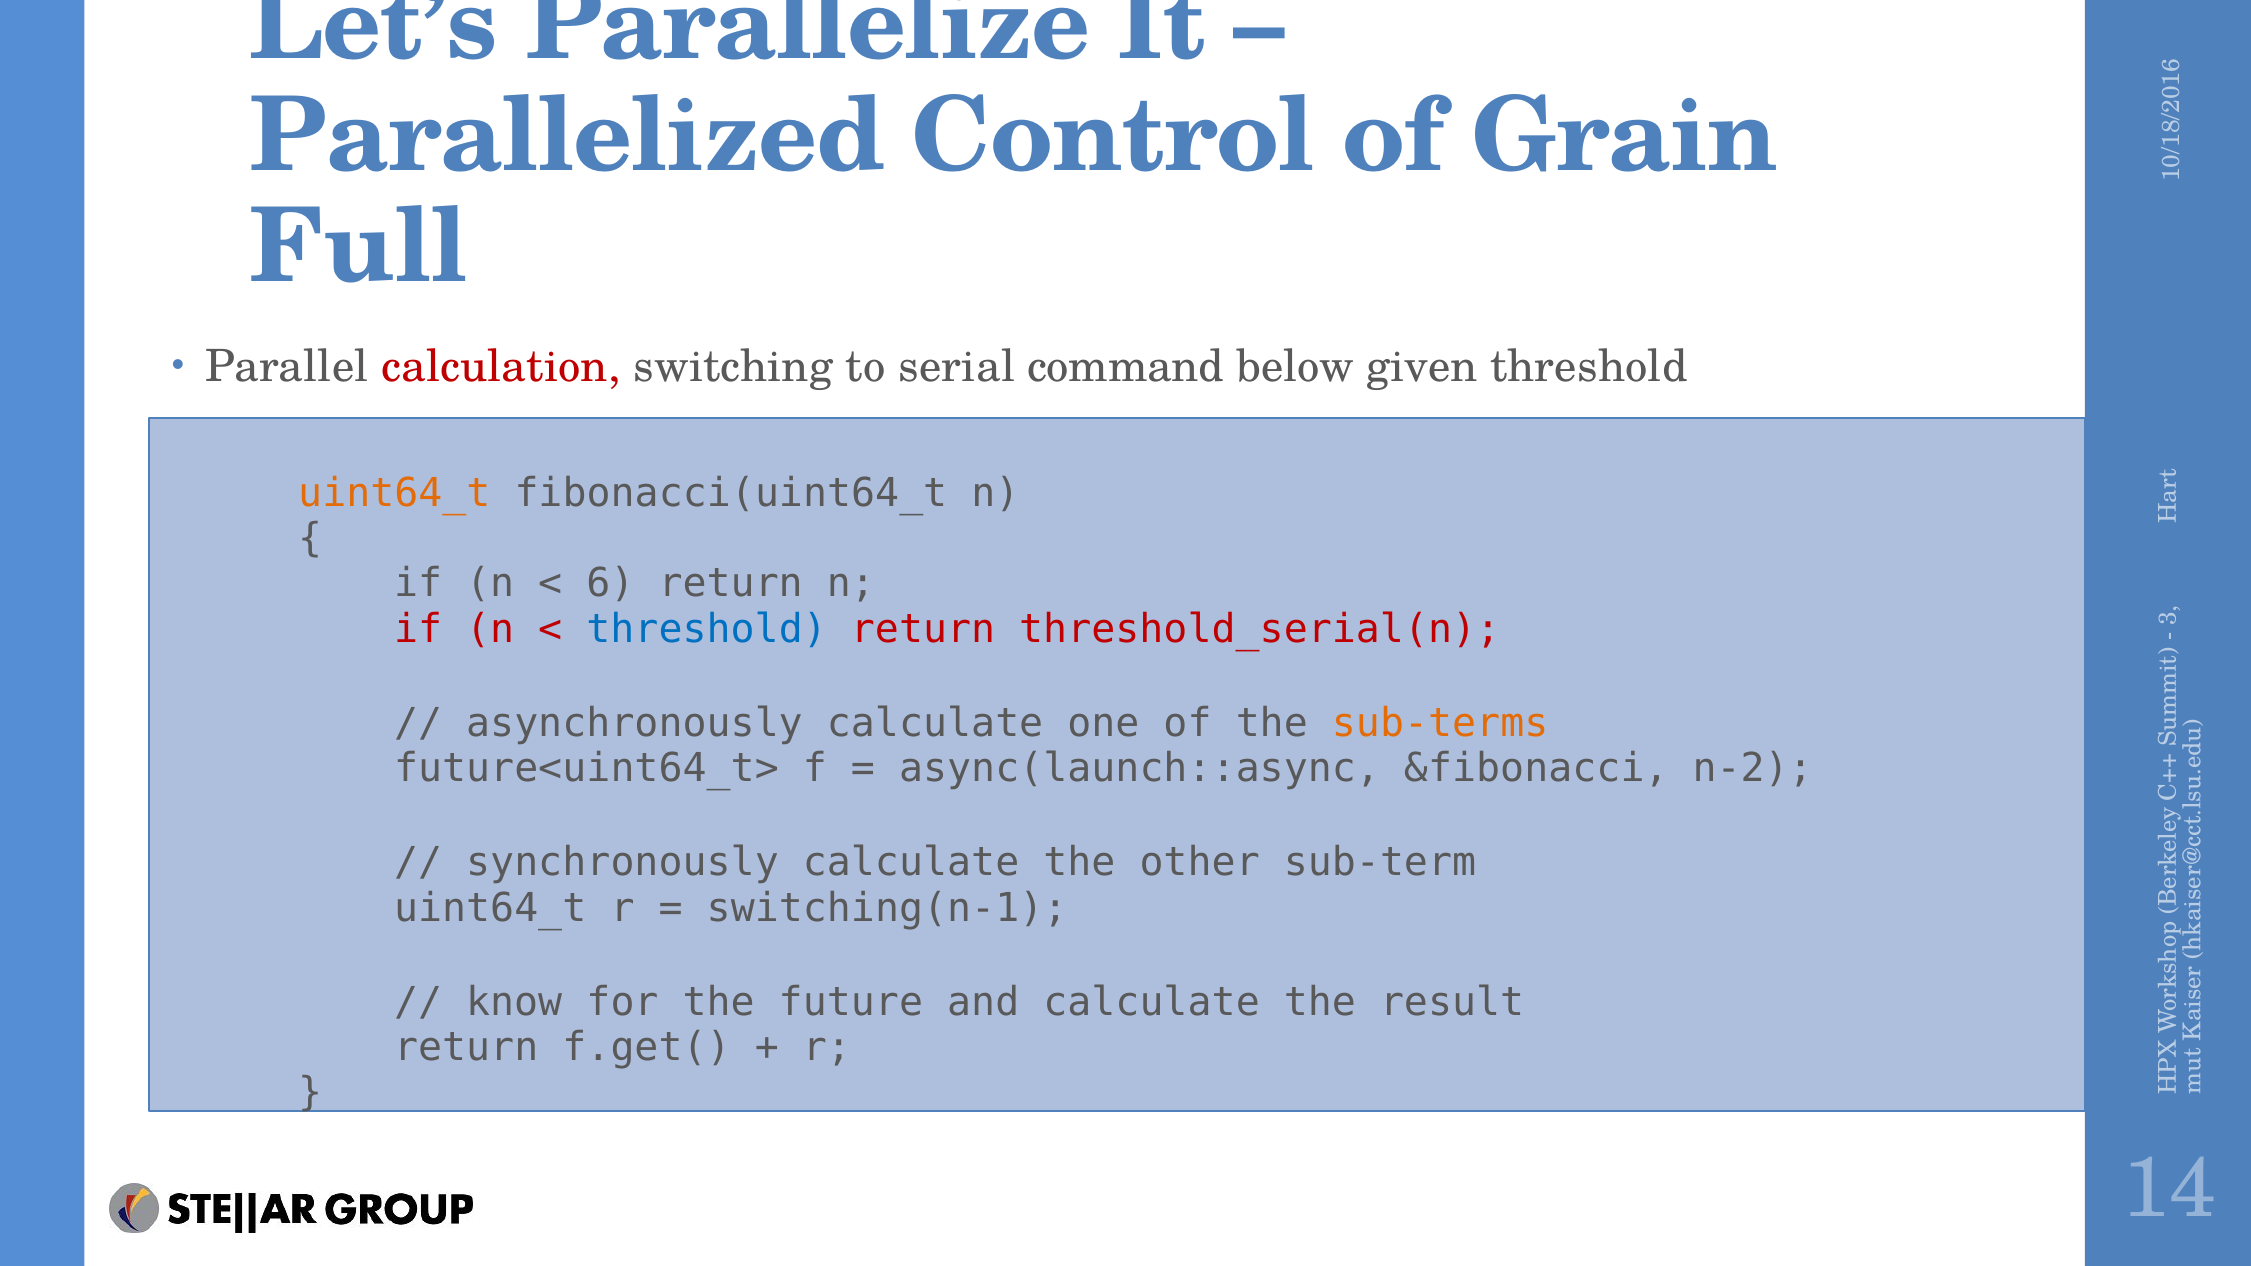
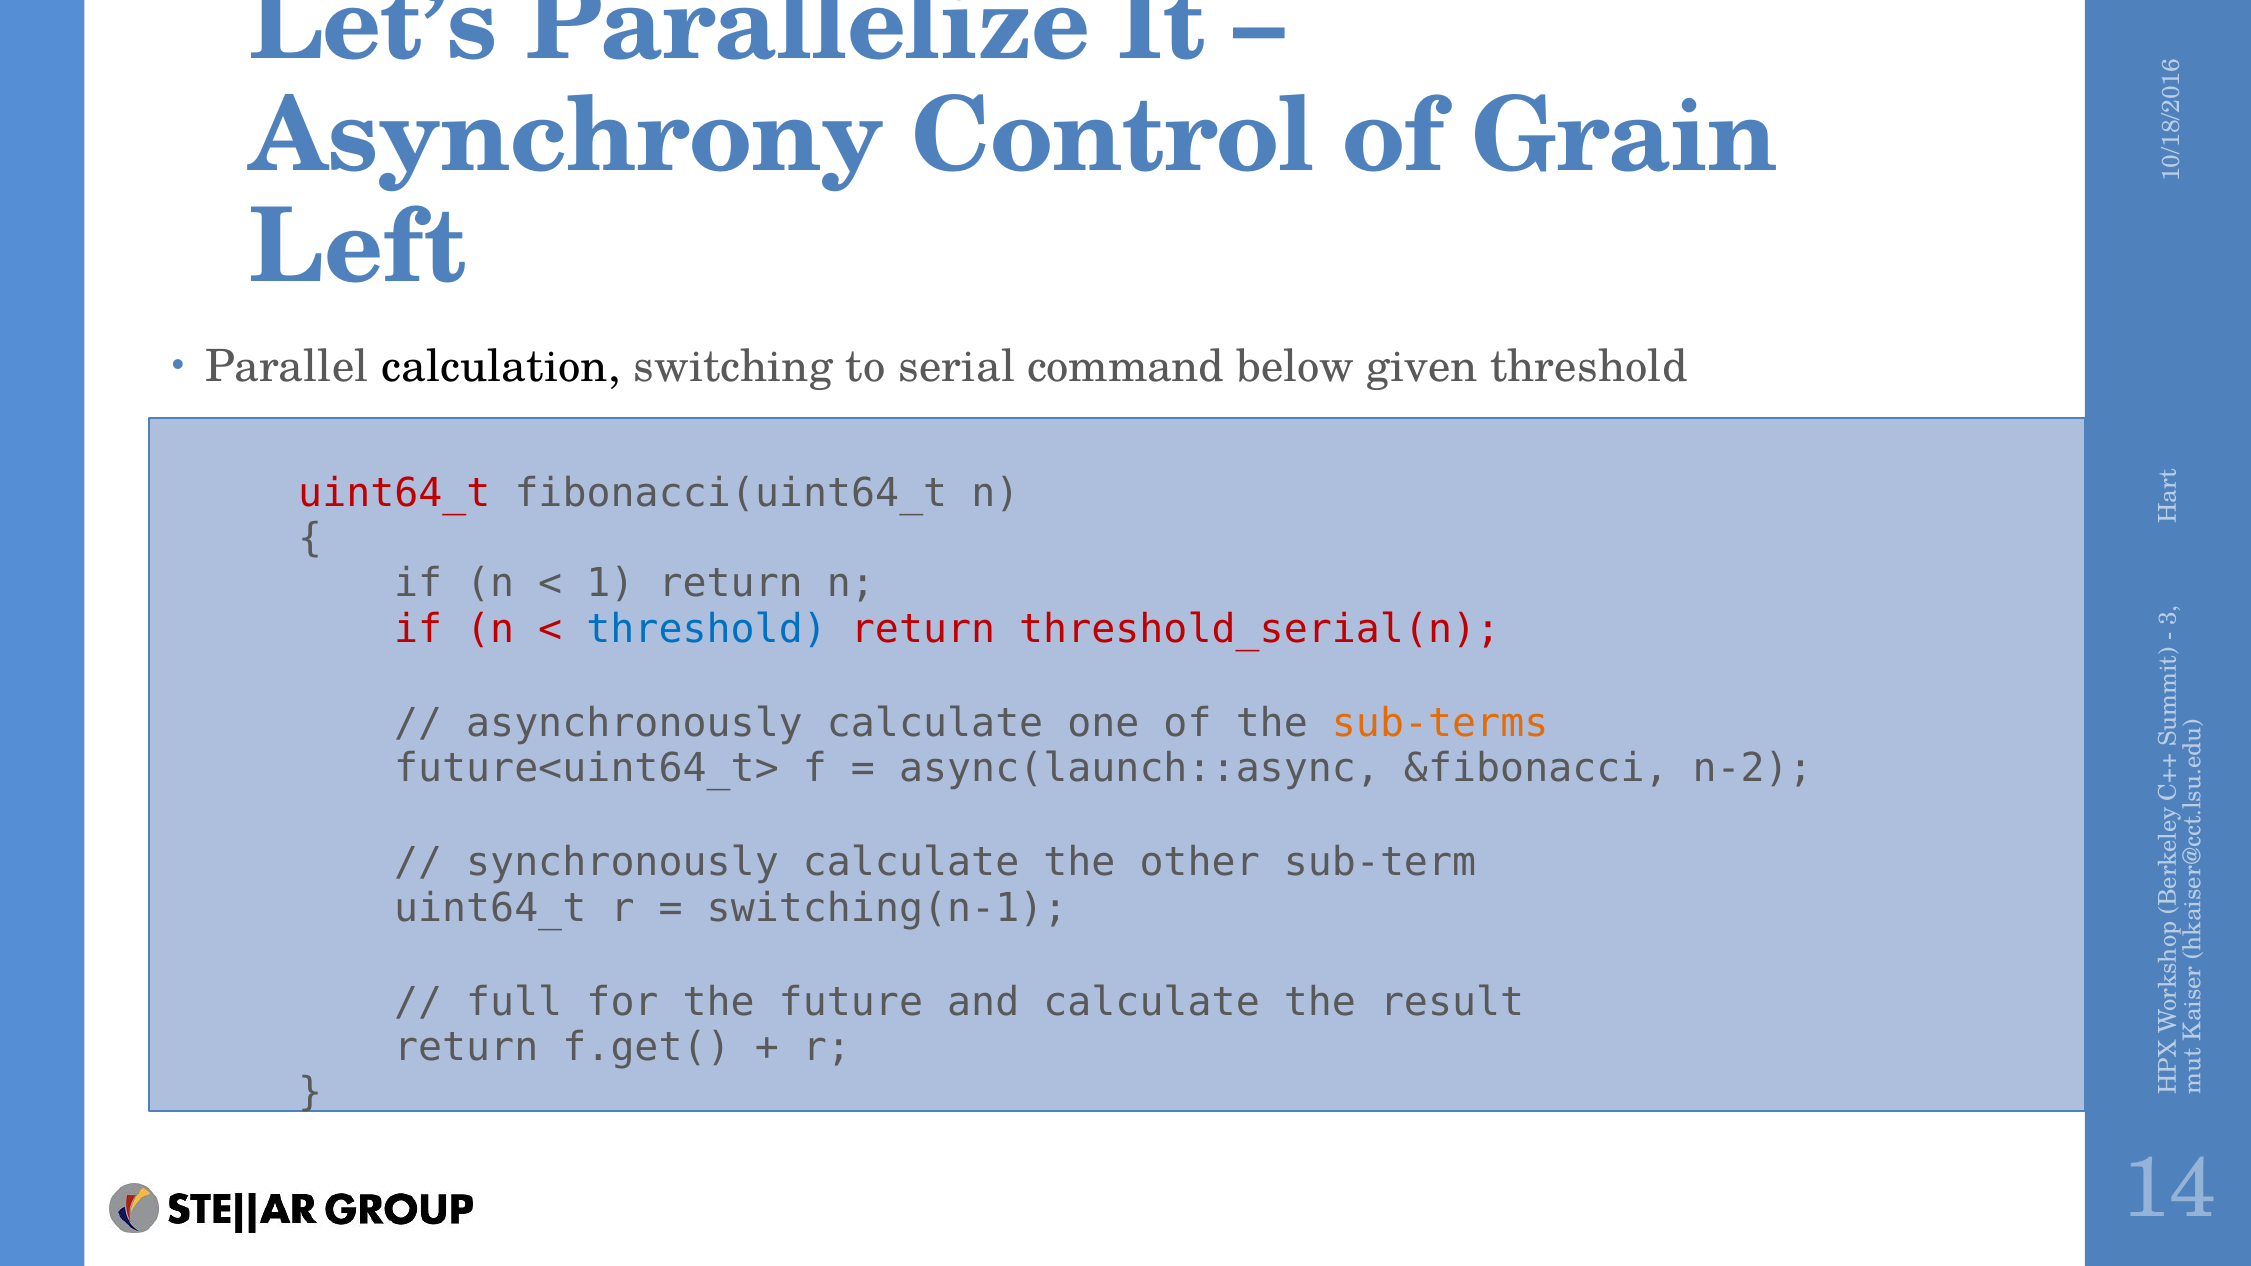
Parallelized: Parallelized -> Asynchrony (567, 136)
Full: Full -> Left (359, 247)
calculation colour: red -> black (501, 367)
uint64_t colour: orange -> red (394, 494)
6: 6 -> 1 (610, 584)
know: know -> full (514, 1002)
